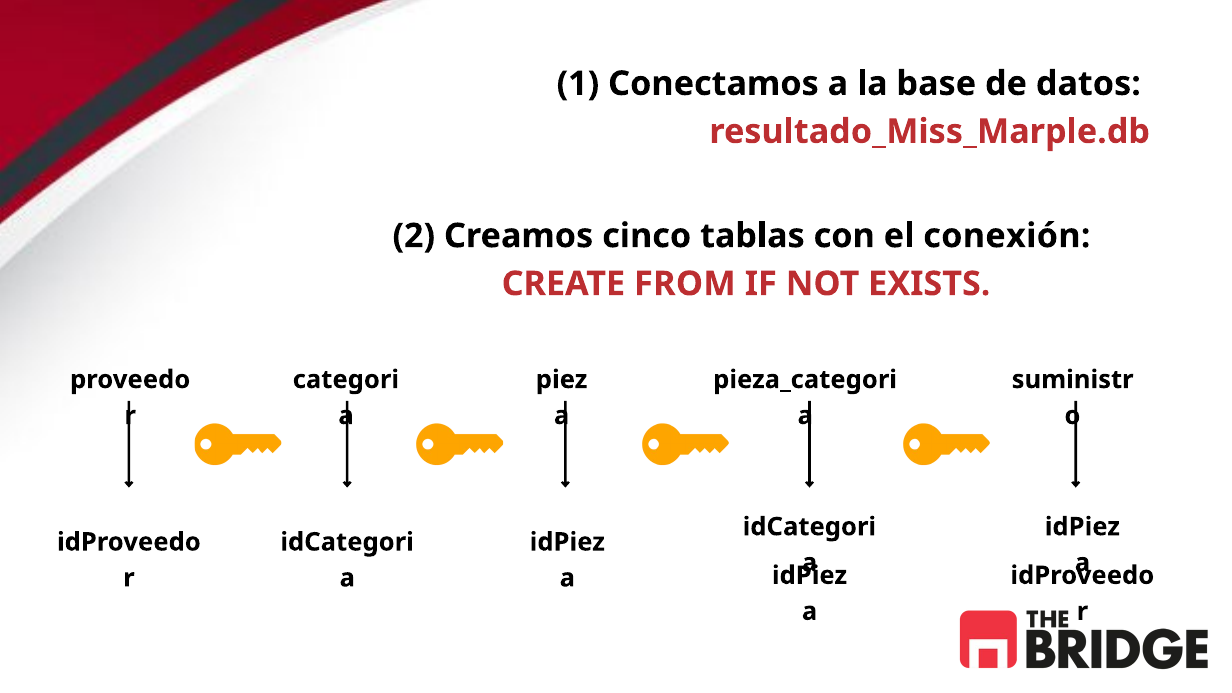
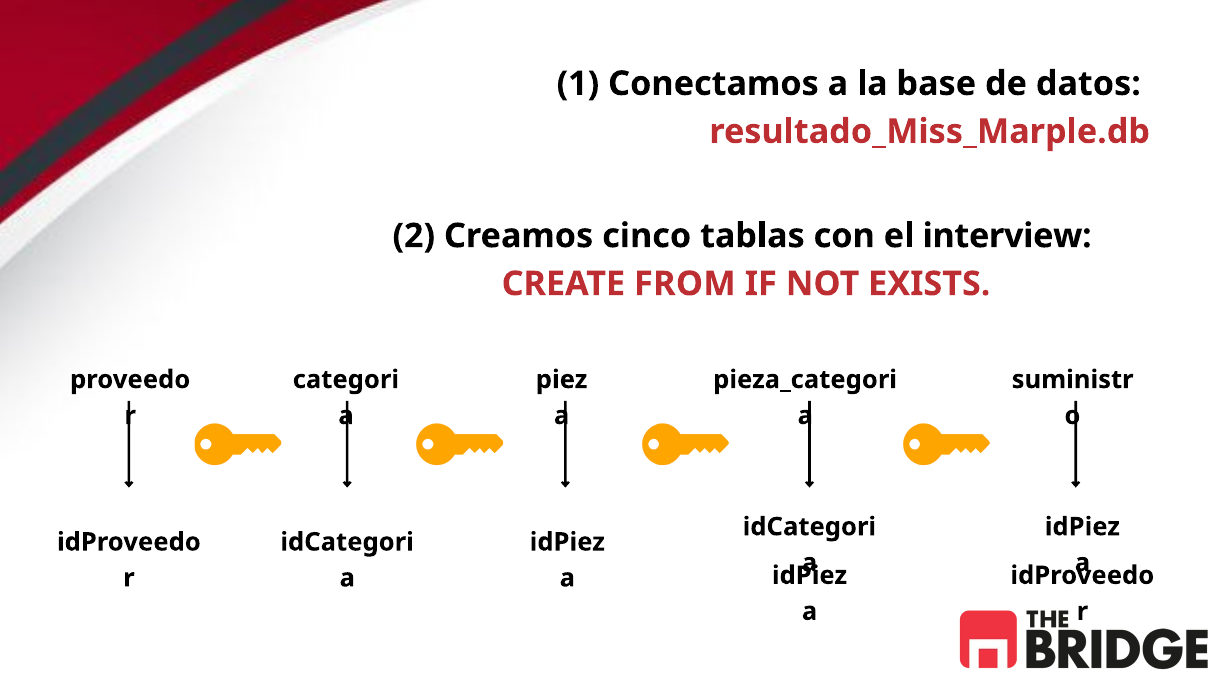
conexión: conexión -> interview (1007, 236)
